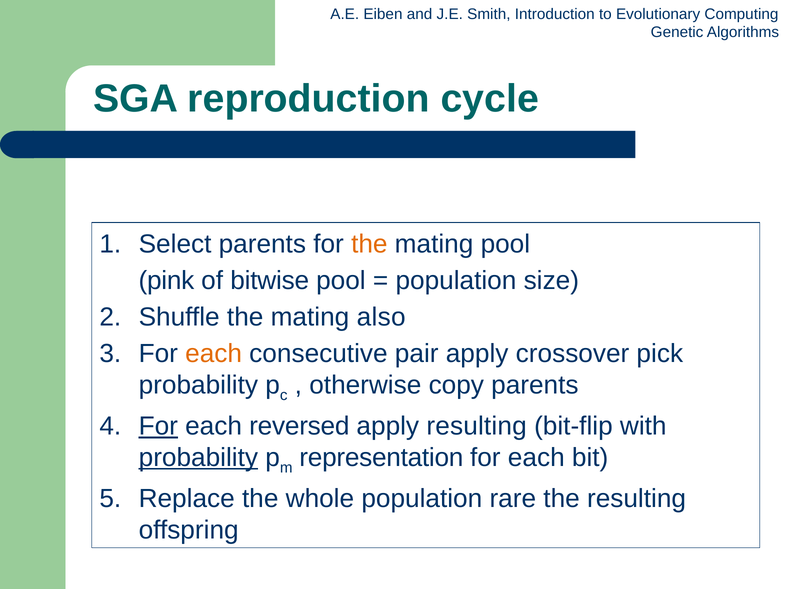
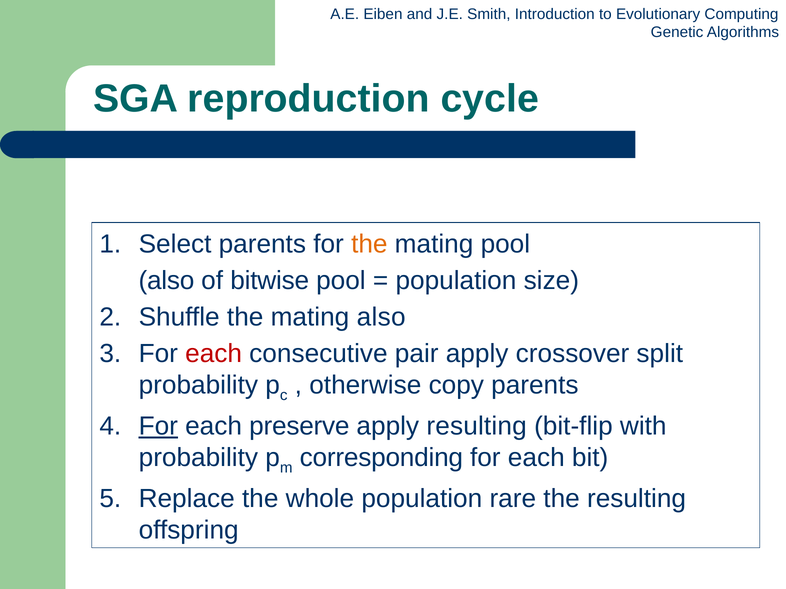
pink: pink -> also (166, 281)
each colour: orange -> red (214, 354)
pick: pick -> split (660, 354)
reversed: reversed -> preserve (299, 427)
probability underline: present -> none (198, 458)
representation: representation -> corresponding (381, 458)
